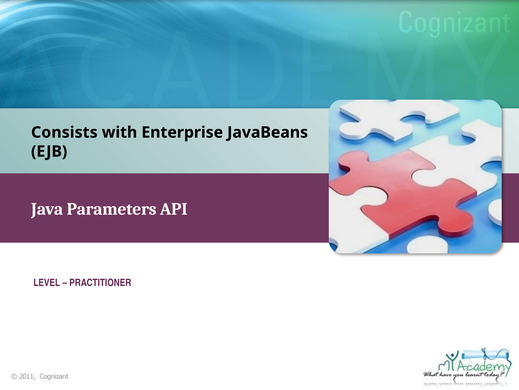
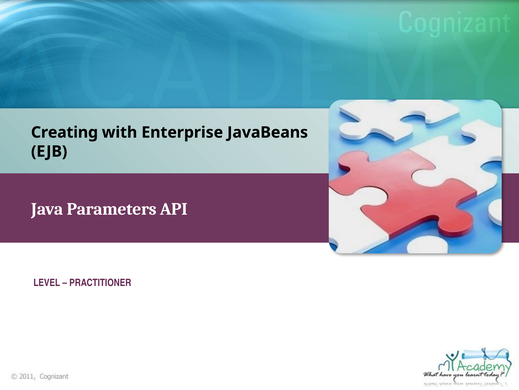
Consists: Consists -> Creating (64, 132)
